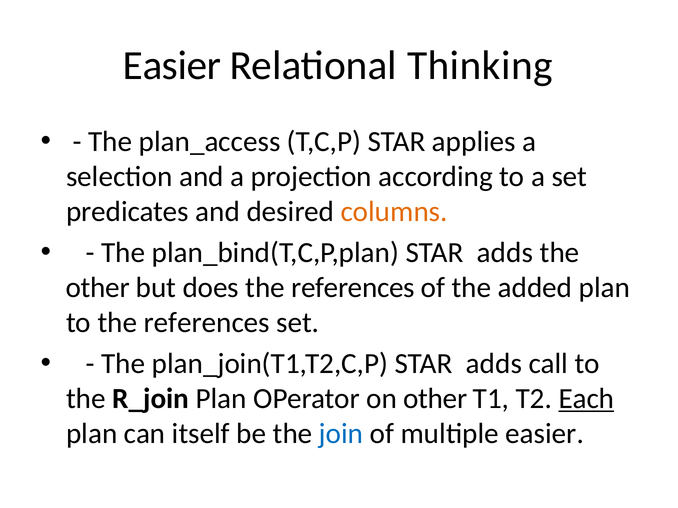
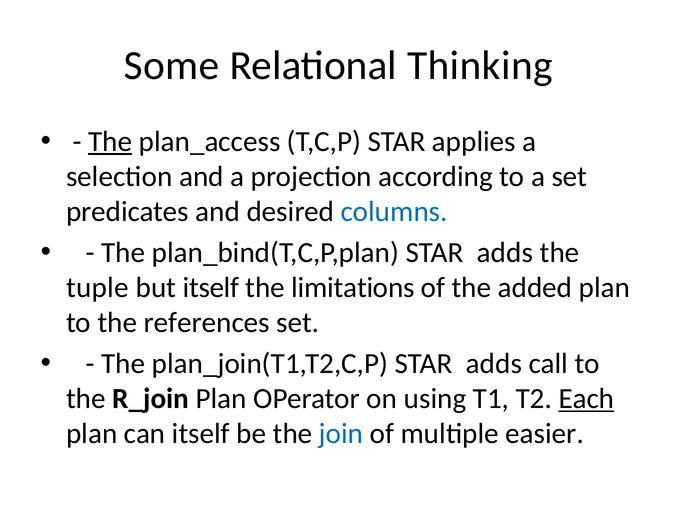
Easier: Easier -> Some (172, 66)
The underline: none -> present (110, 142)
columns colour: orange -> blue (394, 212)
other: other -> tuple (98, 288)
but does: does -> itself (211, 288)
references: references -> limitations (353, 288)
on other: other -> using (435, 399)
